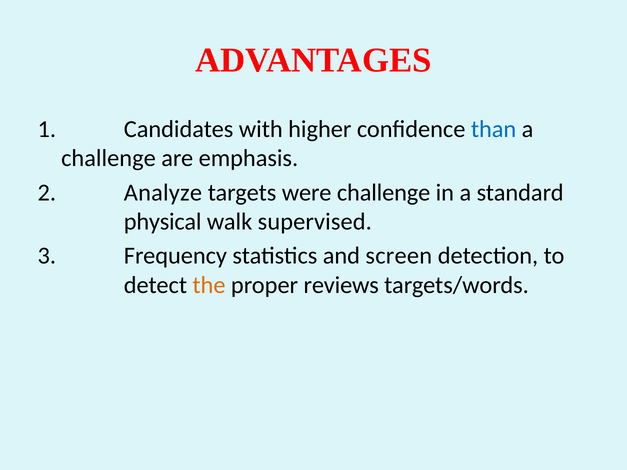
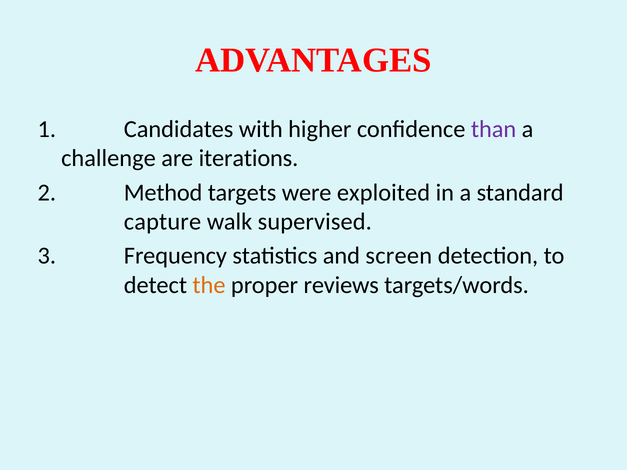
than colour: blue -> purple (494, 129)
emphasis: emphasis -> iterations (248, 158)
Analyze: Analyze -> Method (163, 193)
were challenge: challenge -> exploited (384, 193)
physical: physical -> capture (162, 222)
